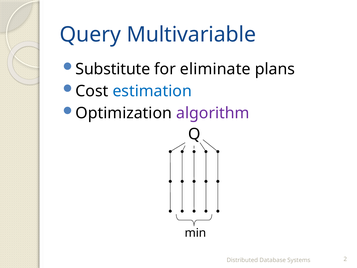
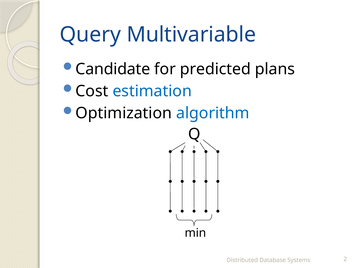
Substitute: Substitute -> Candidate (113, 69)
eliminate: eliminate -> predicted (215, 69)
algorithm colour: purple -> blue (213, 113)
